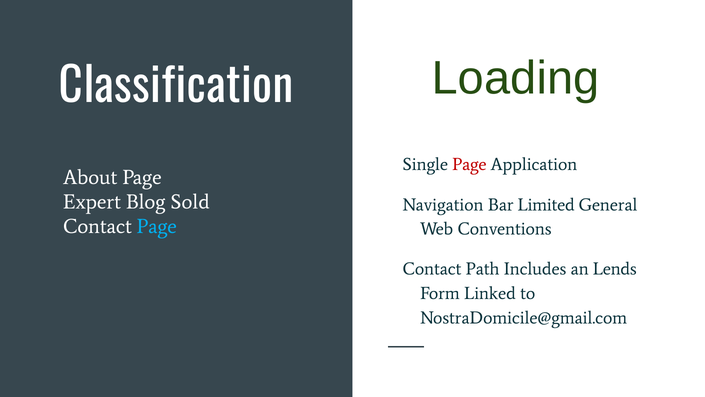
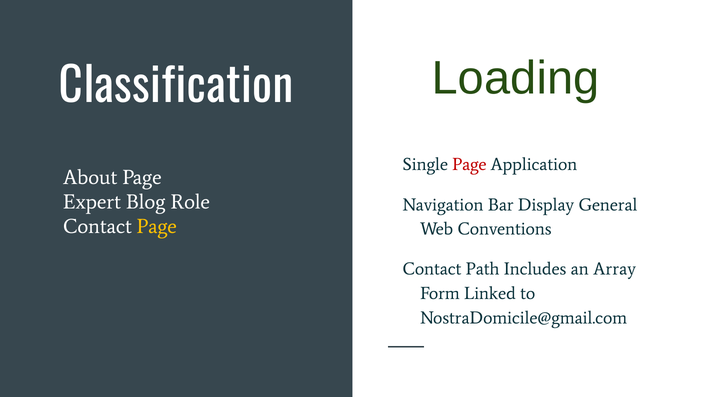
Sold: Sold -> Role (190, 202)
Limited: Limited -> Display (546, 204)
Page colour: light blue -> yellow (157, 226)
Lends: Lends -> Array (615, 269)
